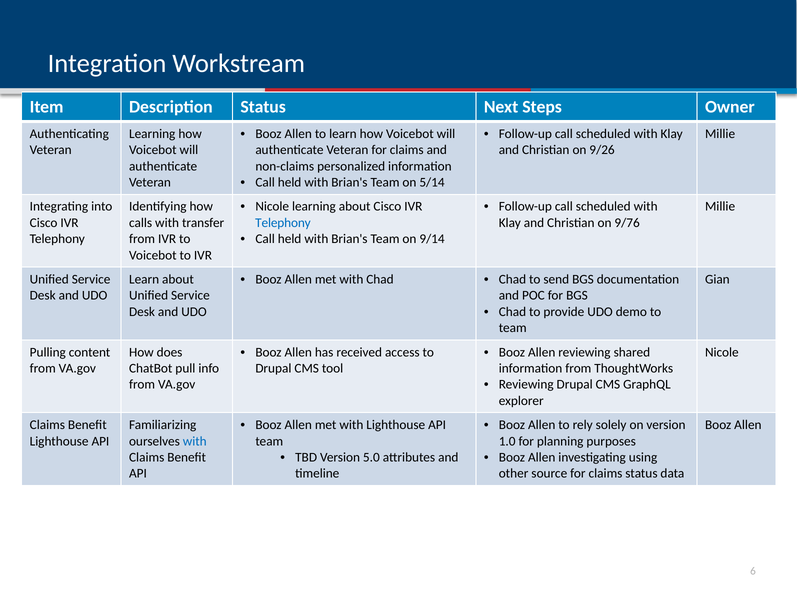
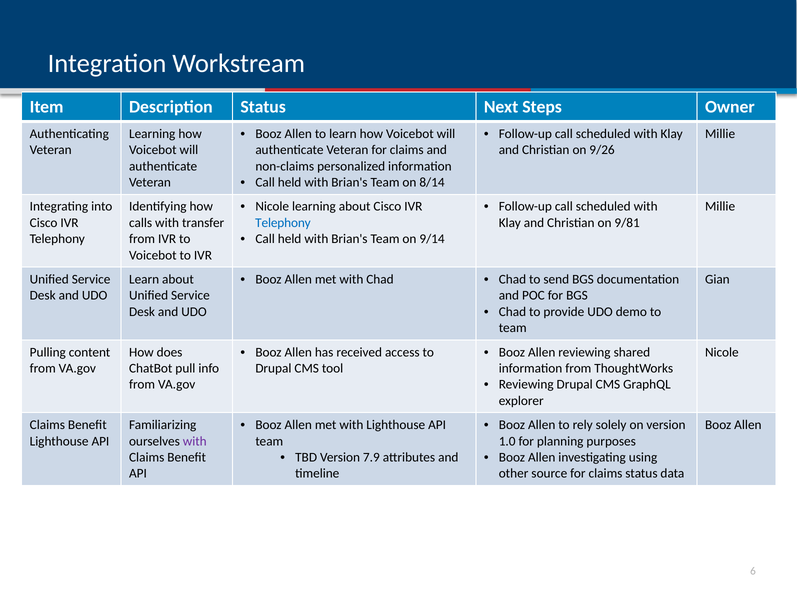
5/14: 5/14 -> 8/14 (432, 182)
9/76: 9/76 -> 9/81 (627, 223)
with colour: blue -> purple (195, 441)
5.0: 5.0 -> 7.9 (371, 457)
